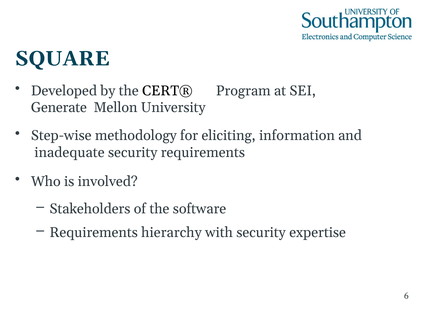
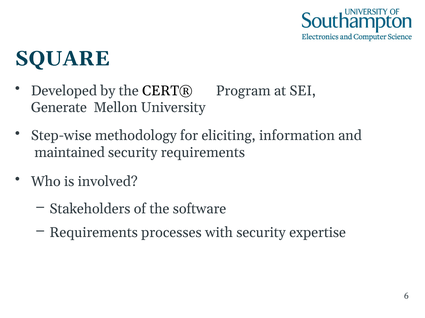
inadequate: inadequate -> maintained (70, 153)
hierarchy: hierarchy -> processes (171, 233)
